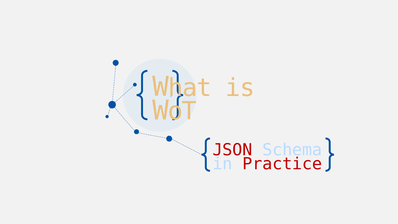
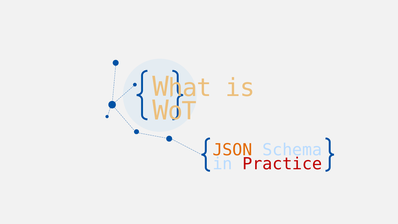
JSON colour: red -> orange (232, 150)
